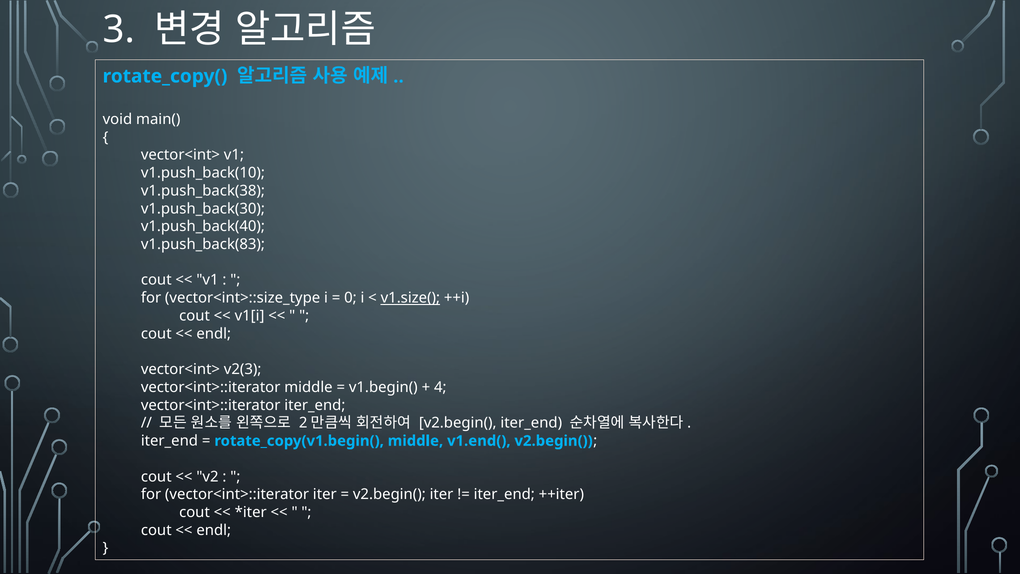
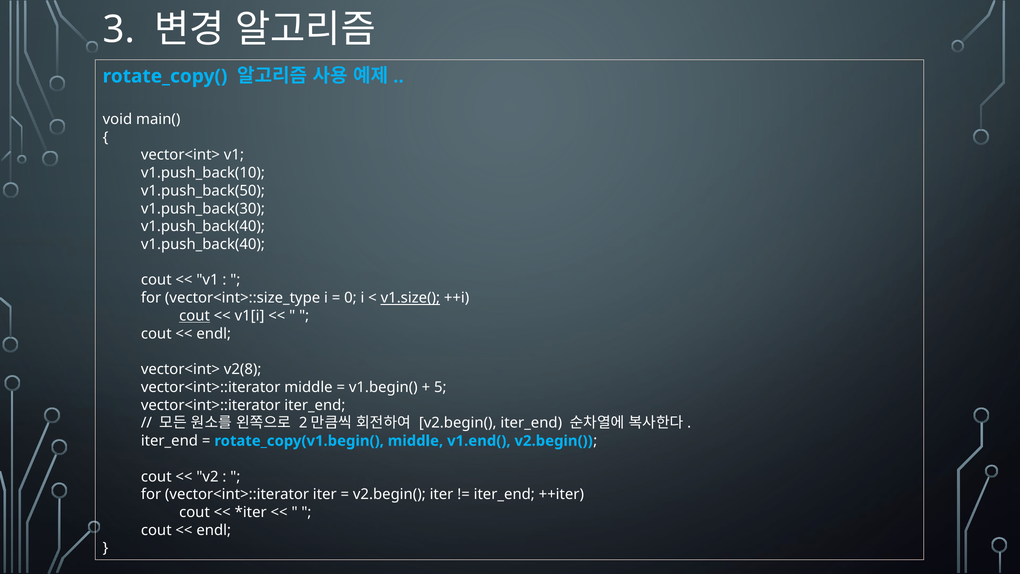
v1.push_back(38: v1.push_back(38 -> v1.push_back(50 (203, 191)
v1.push_back(83: v1.push_back(83 -> v1.push_back(40 (203, 244)
cout underline: none -> present (195, 316)
v2(3: v2(3 -> v2(8 (243, 369)
4: 4 -> 5 (440, 387)
